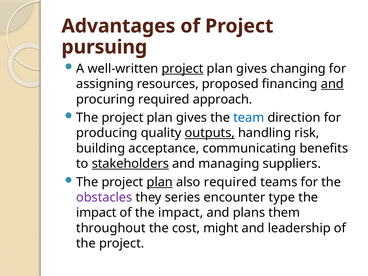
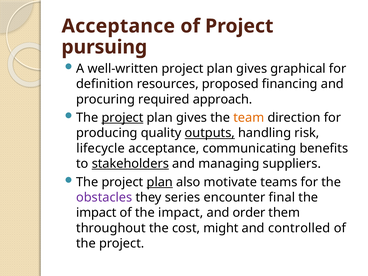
Advantages: Advantages -> Acceptance (118, 26)
project underline: present -> none (183, 69)
changing: changing -> graphical (298, 69)
assigning: assigning -> definition (105, 84)
and underline: present -> none (332, 84)
project underline: none -> present (122, 118)
team colour: blue -> orange (249, 118)
building: building -> lifecycle (101, 148)
also required: required -> motivate (230, 182)
type: type -> final (282, 197)
plans: plans -> order (249, 213)
leadership: leadership -> controlled (299, 228)
